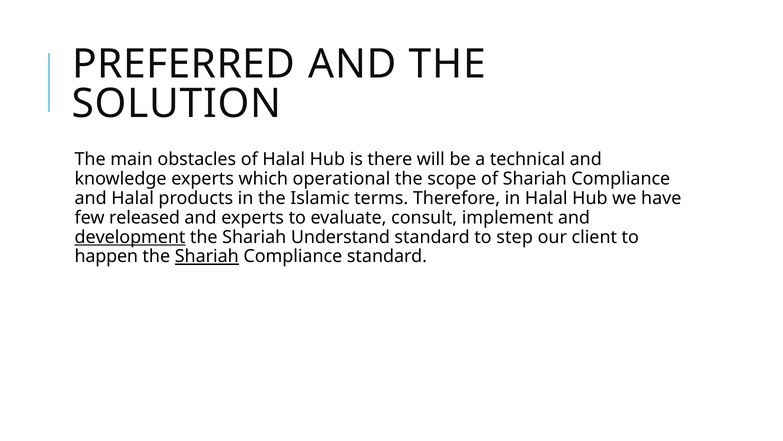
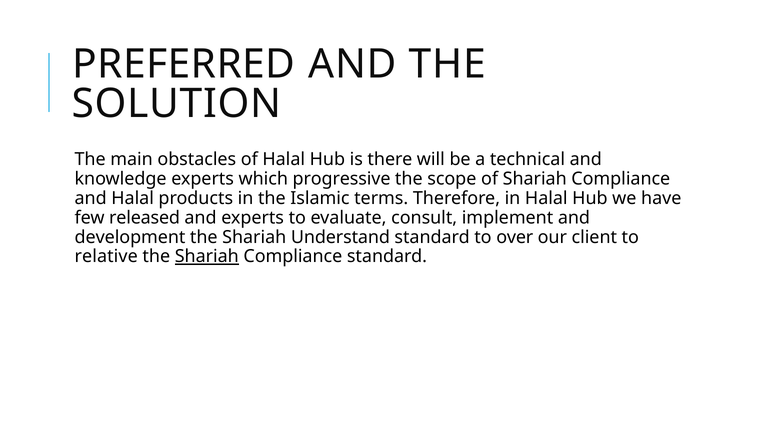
operational: operational -> progressive (342, 179)
development underline: present -> none (130, 237)
step: step -> over (515, 237)
happen: happen -> relative (106, 256)
